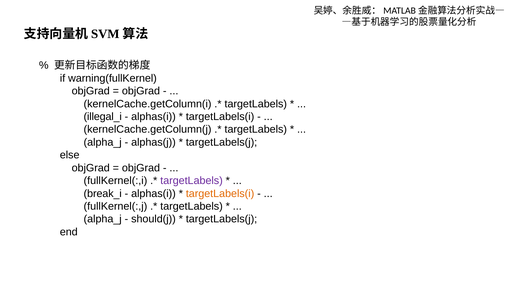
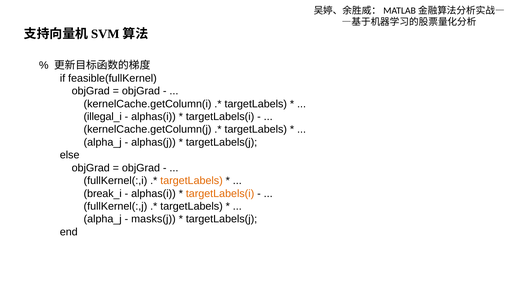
warning(fullKernel: warning(fullKernel -> feasible(fullKernel (112, 78)
targetLabels colour: purple -> orange (192, 181)
should(j: should(j -> masks(j (153, 220)
